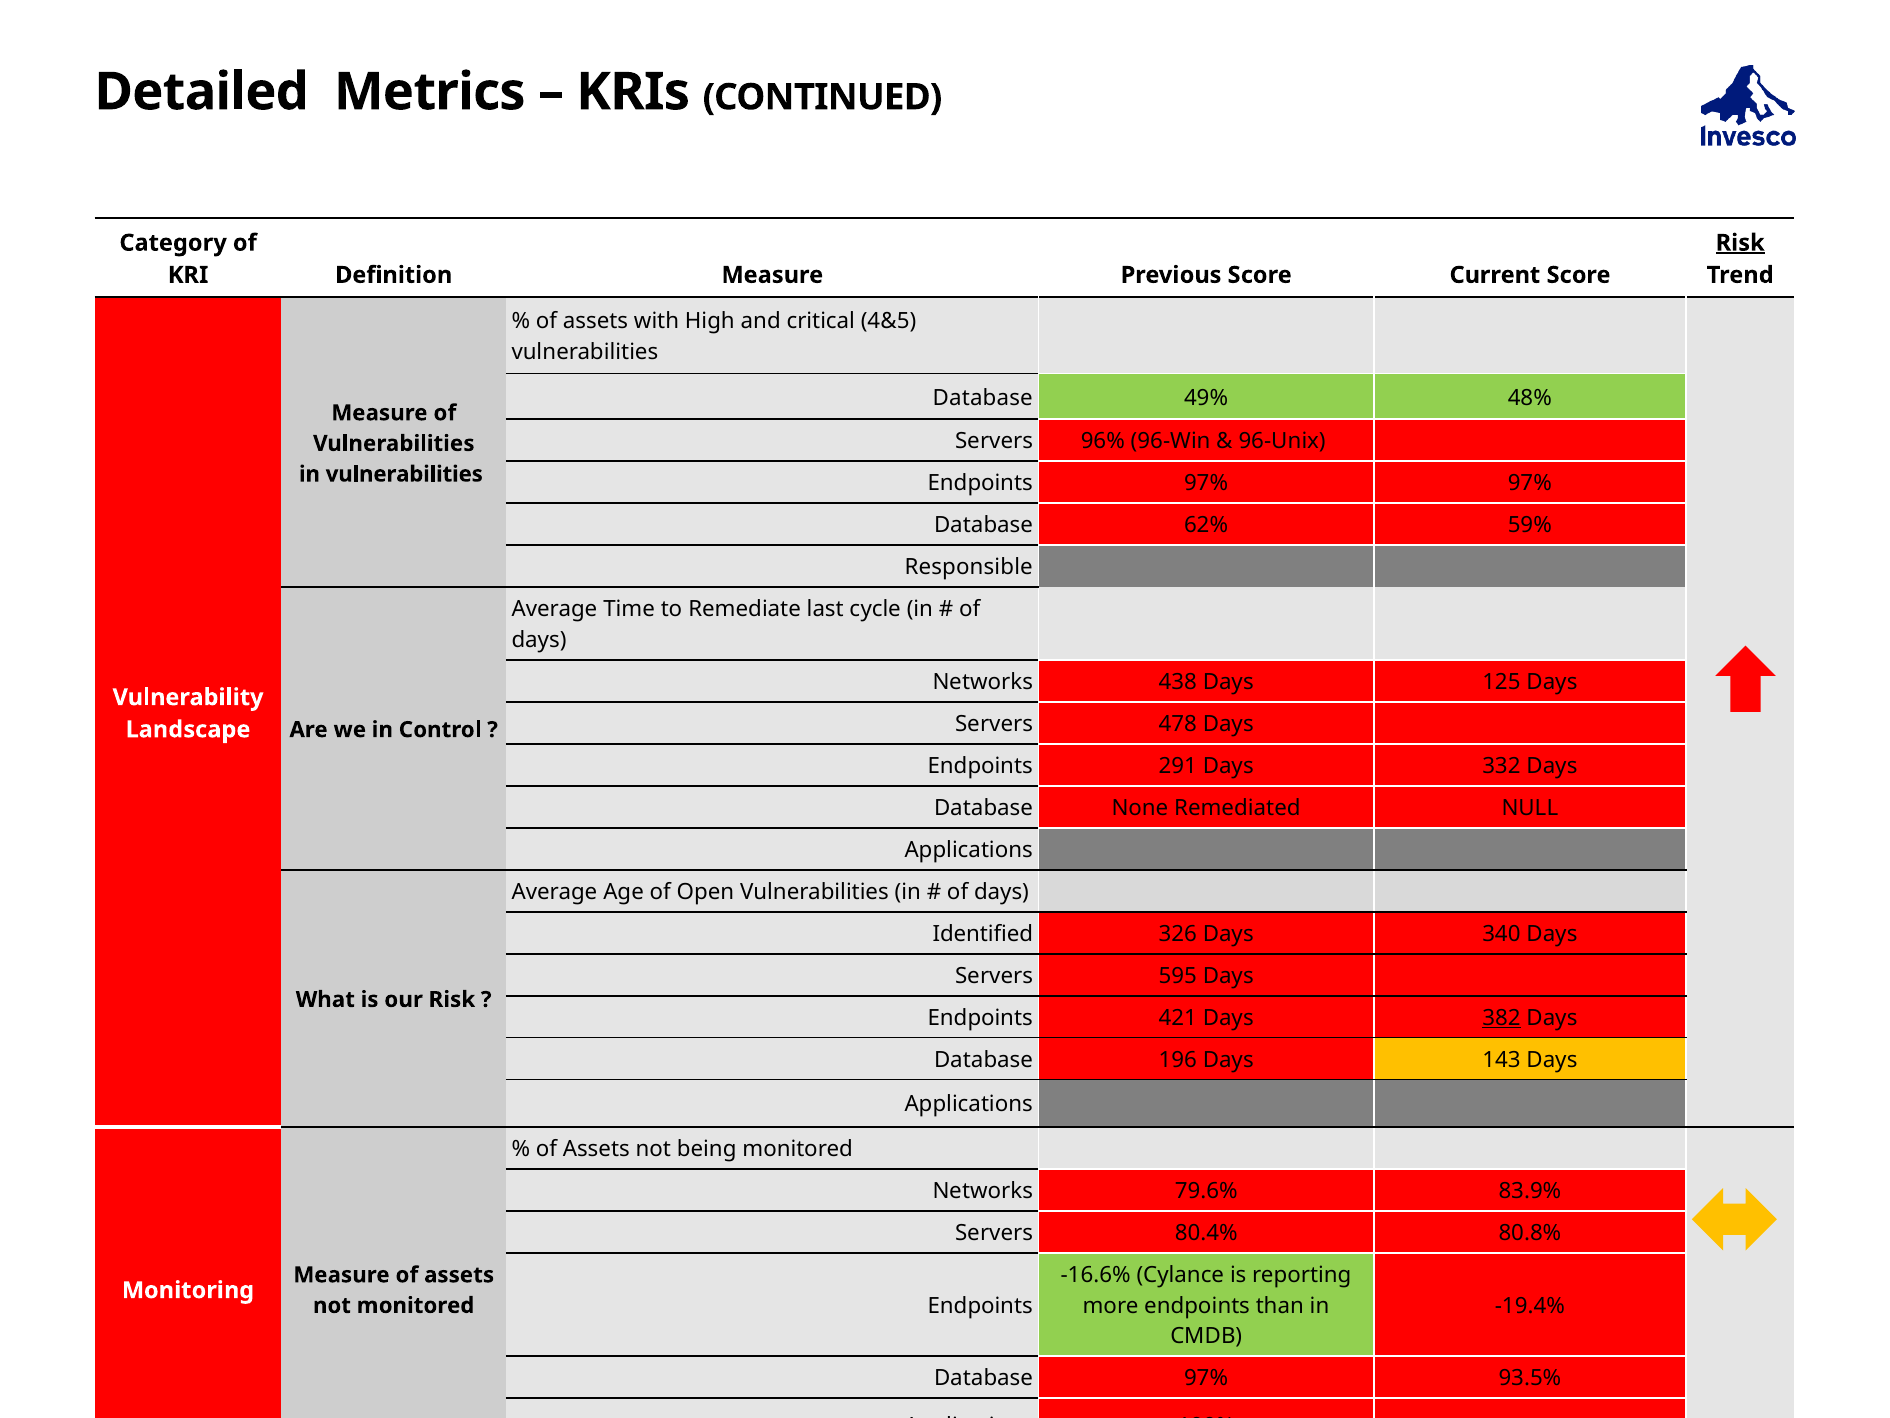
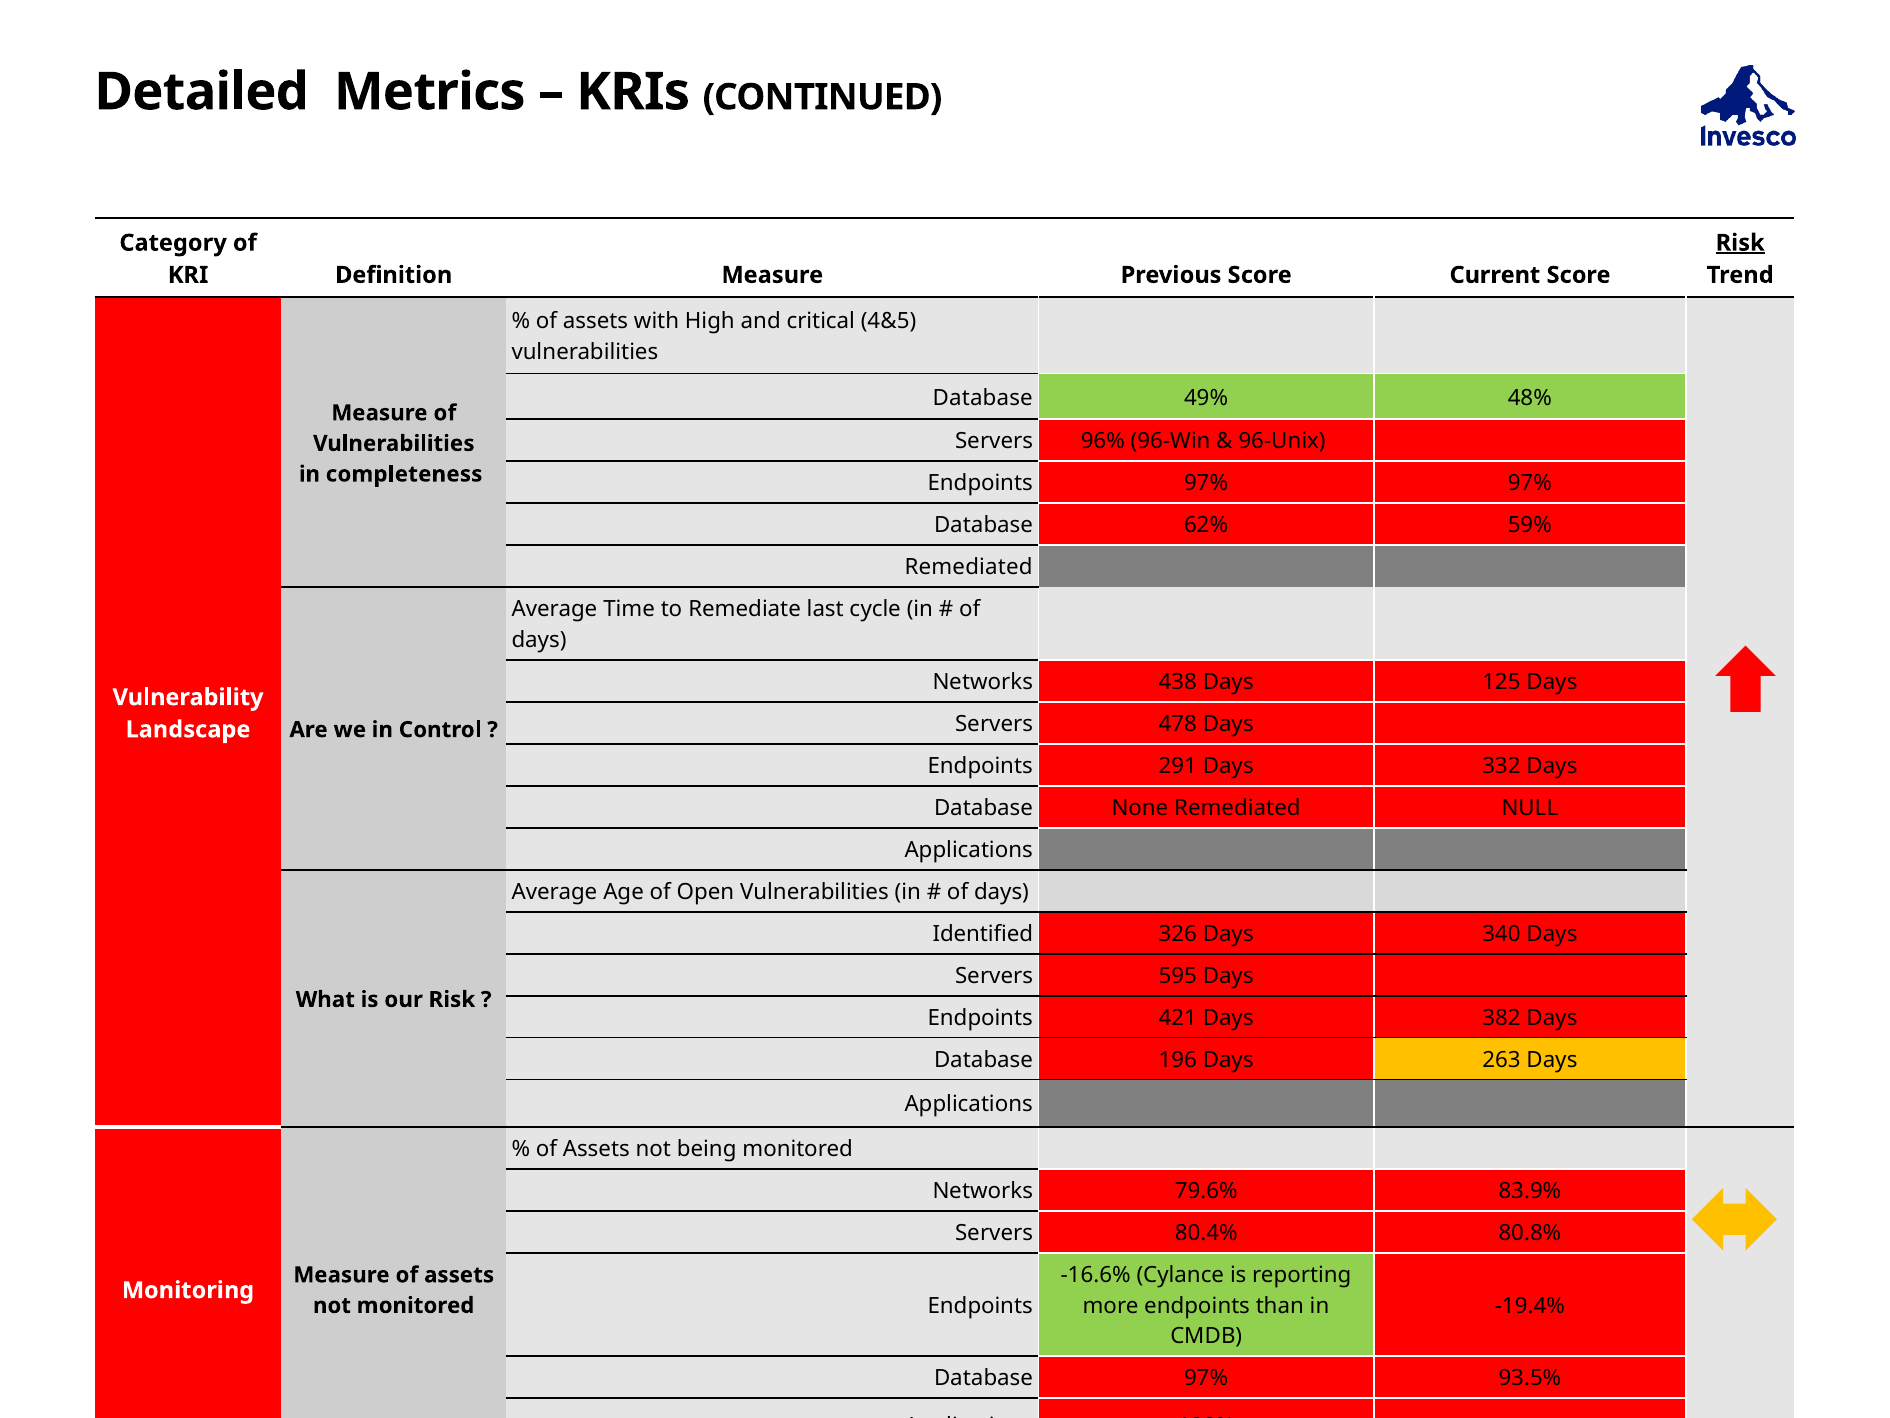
in vulnerabilities: vulnerabilities -> completeness (404, 474)
Responsible: Responsible -> Remediated (969, 567)
382 underline: present -> none (1502, 1018)
143: 143 -> 263 (1502, 1060)
